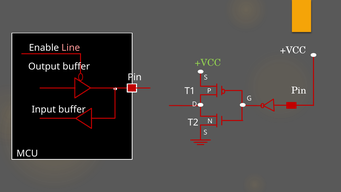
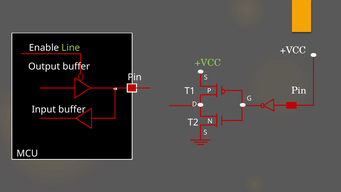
Line colour: pink -> light green (71, 48)
